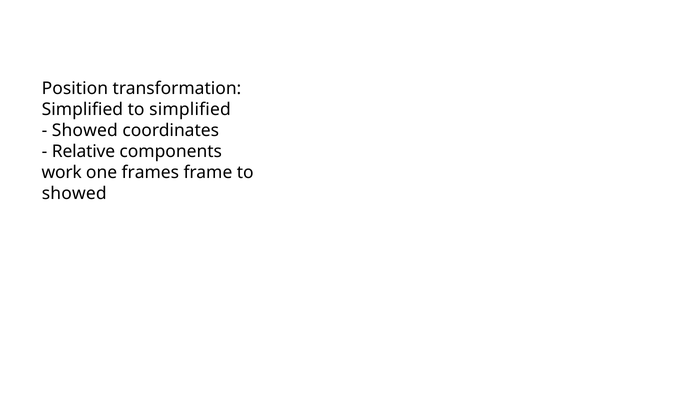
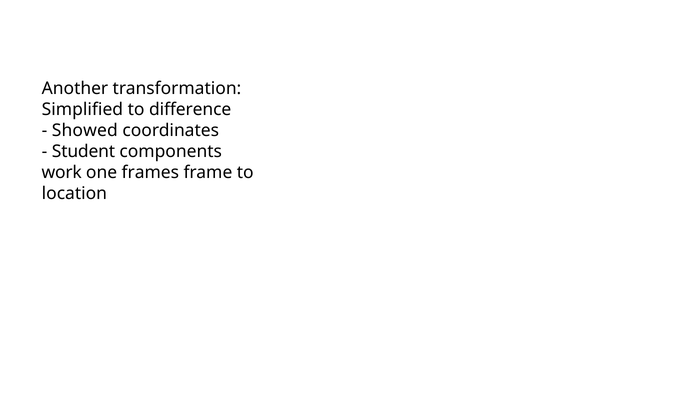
Position: Position -> Another (75, 88)
to simplified: simplified -> difference (190, 109)
Relative: Relative -> Student (83, 151)
showed: showed -> location (74, 193)
